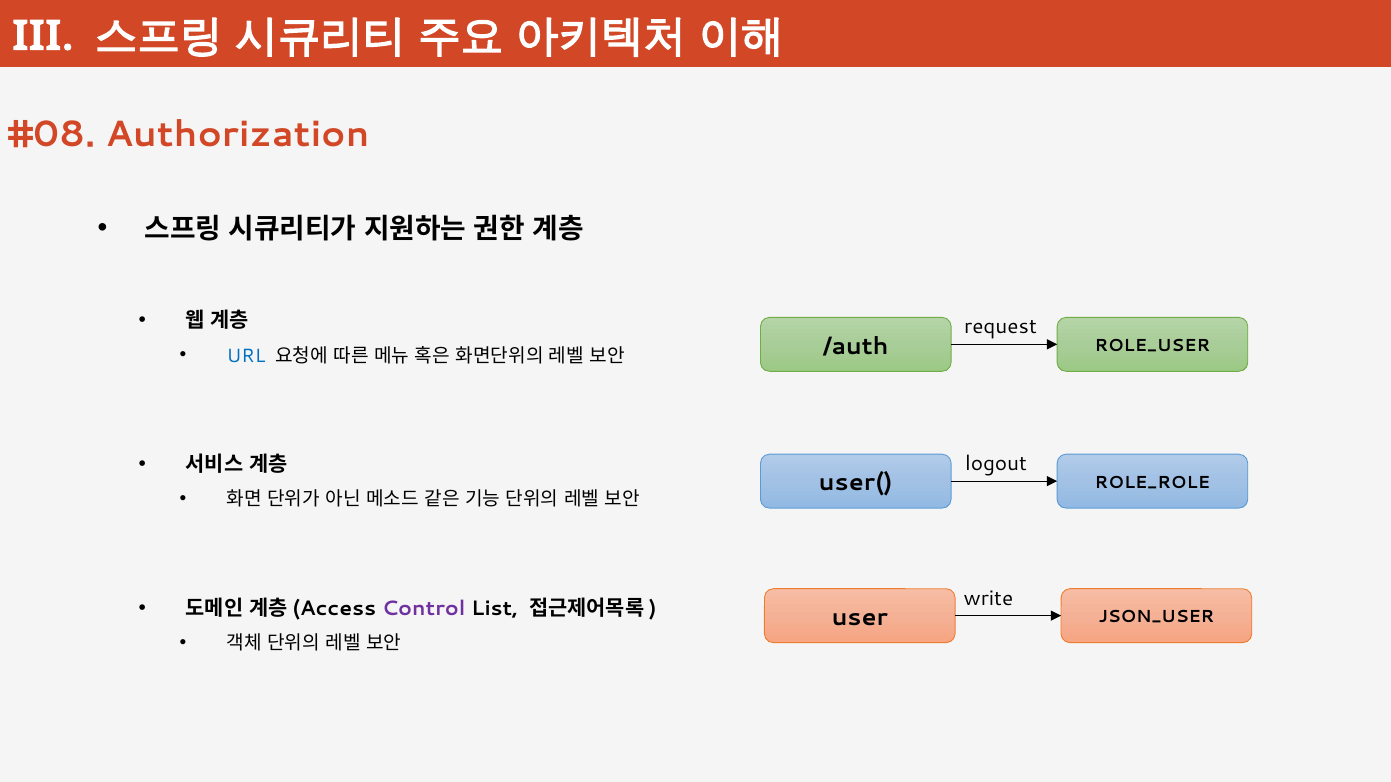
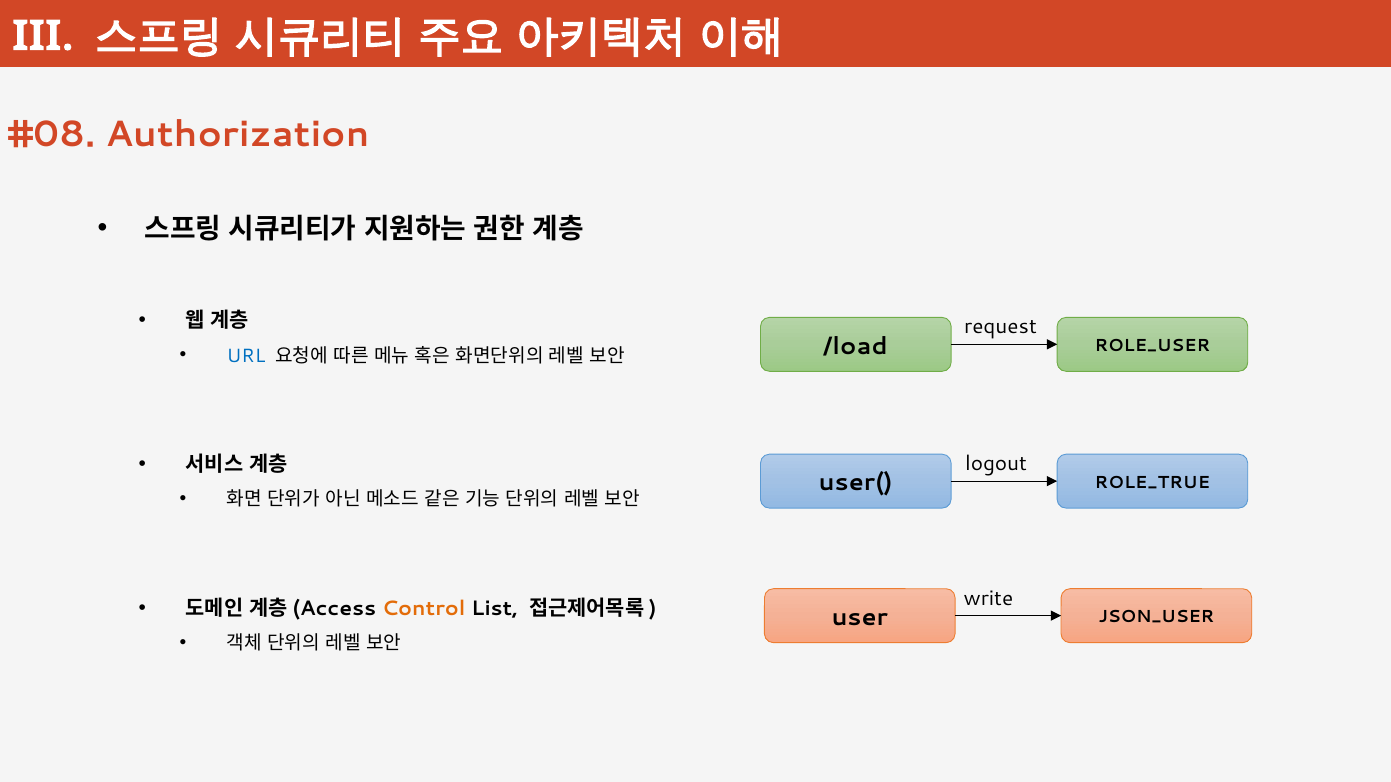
/auth: /auth -> /load (856, 346)
ROLE_ROLE: ROLE_ROLE -> ROLE_TRUE (1152, 483)
Control colour: purple -> orange (424, 609)
